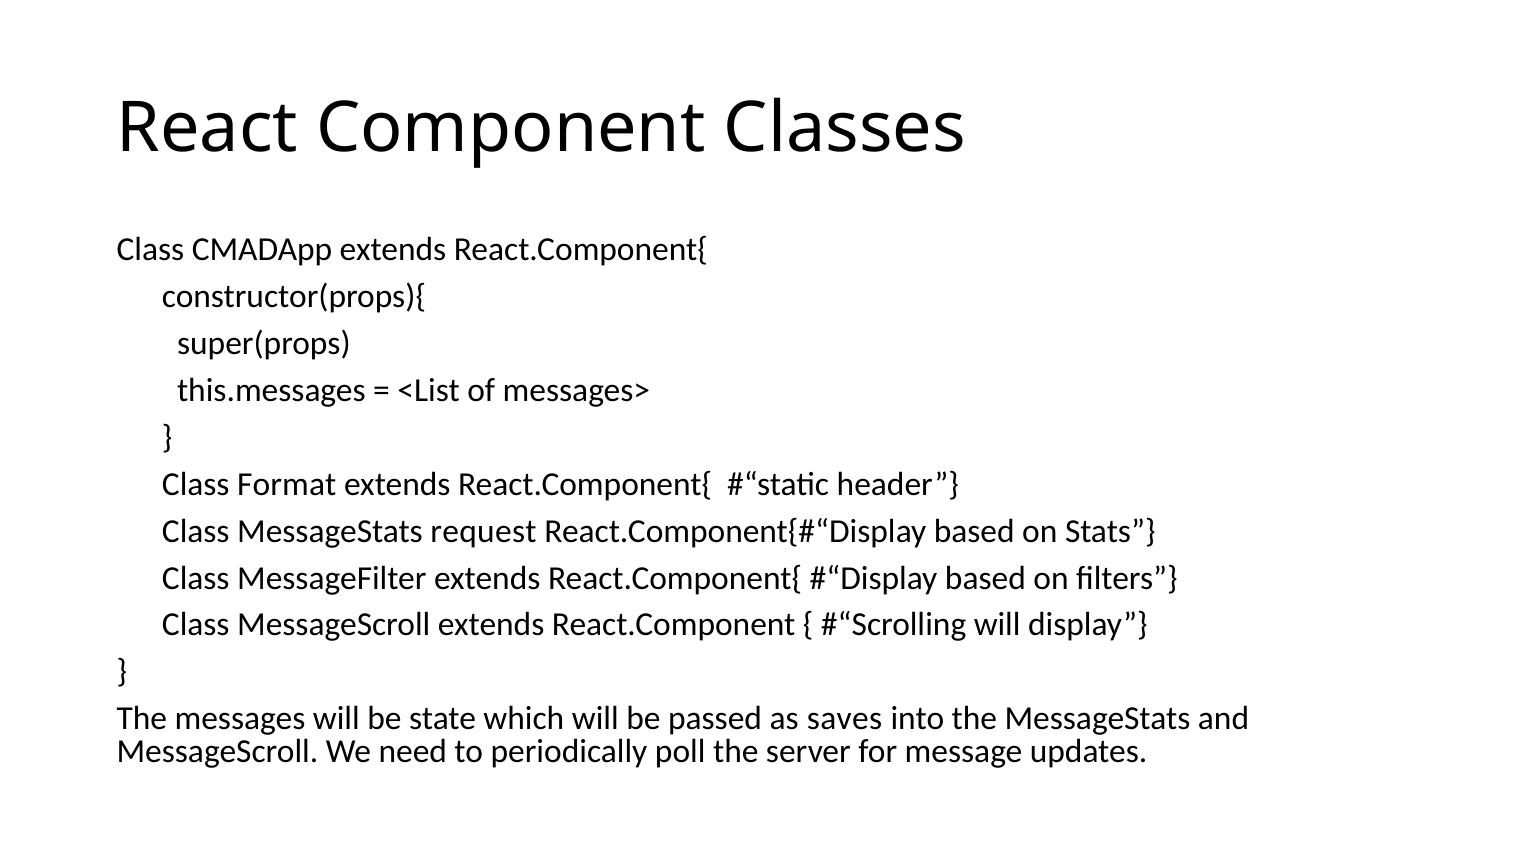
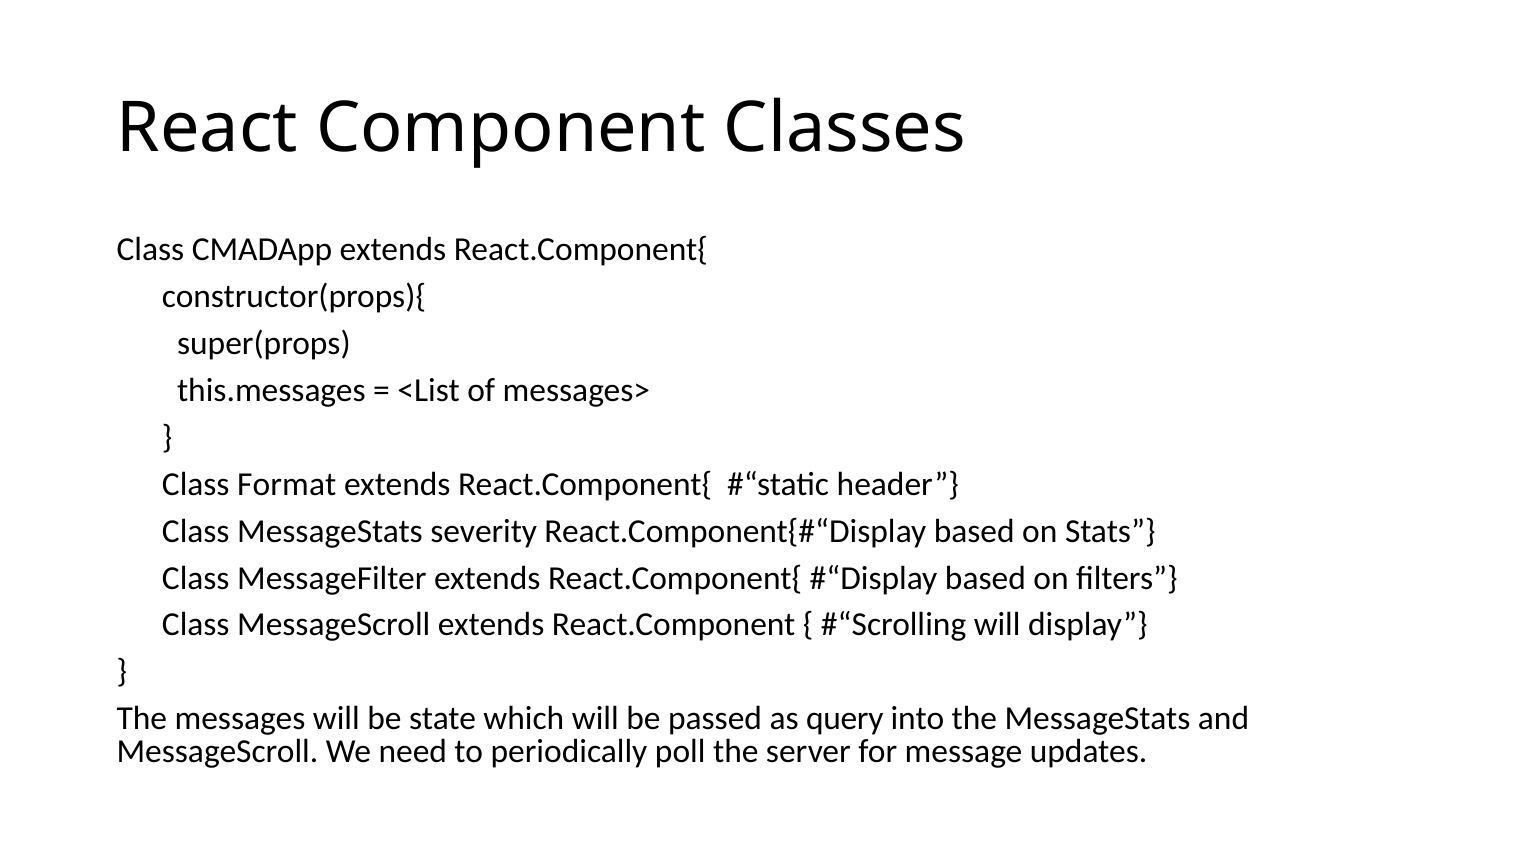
request: request -> severity (484, 531)
saves: saves -> query (845, 718)
